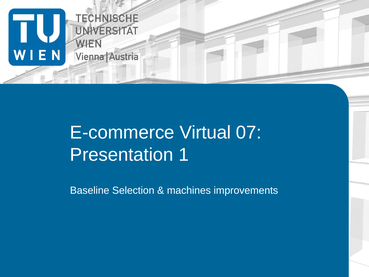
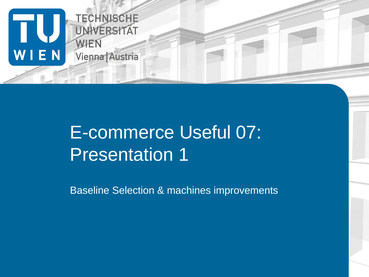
Virtual: Virtual -> Useful (205, 132)
